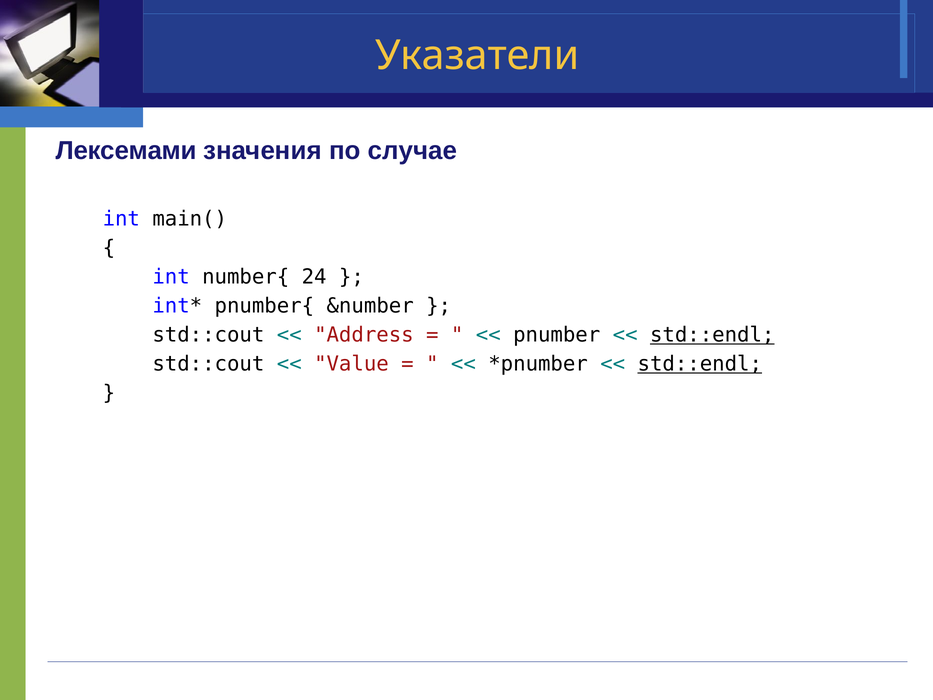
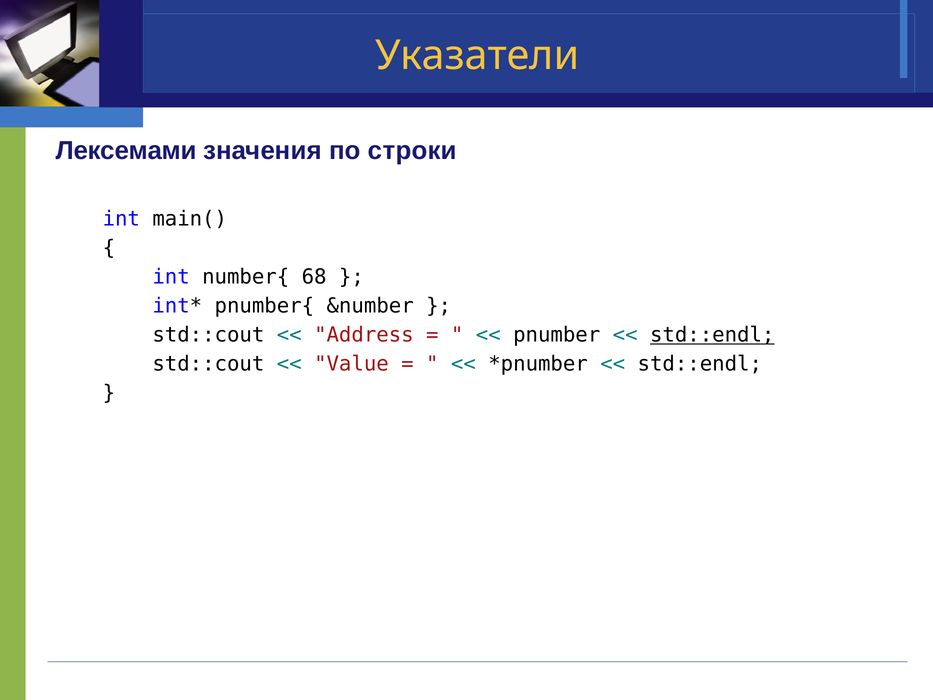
случае: случае -> строки (412, 151)
24: 24 -> 68 (314, 277)
std::endl underline: present -> none (700, 364)
